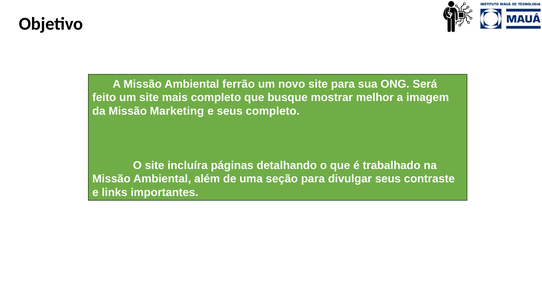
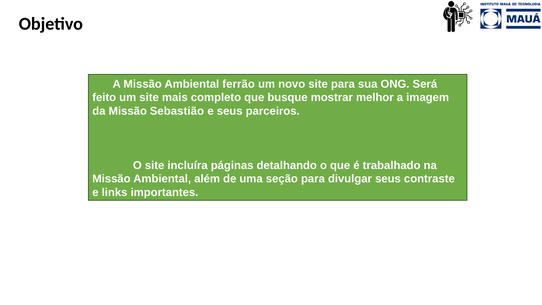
Marketing: Marketing -> Sebastião (177, 111)
seus completo: completo -> parceiros (273, 111)
